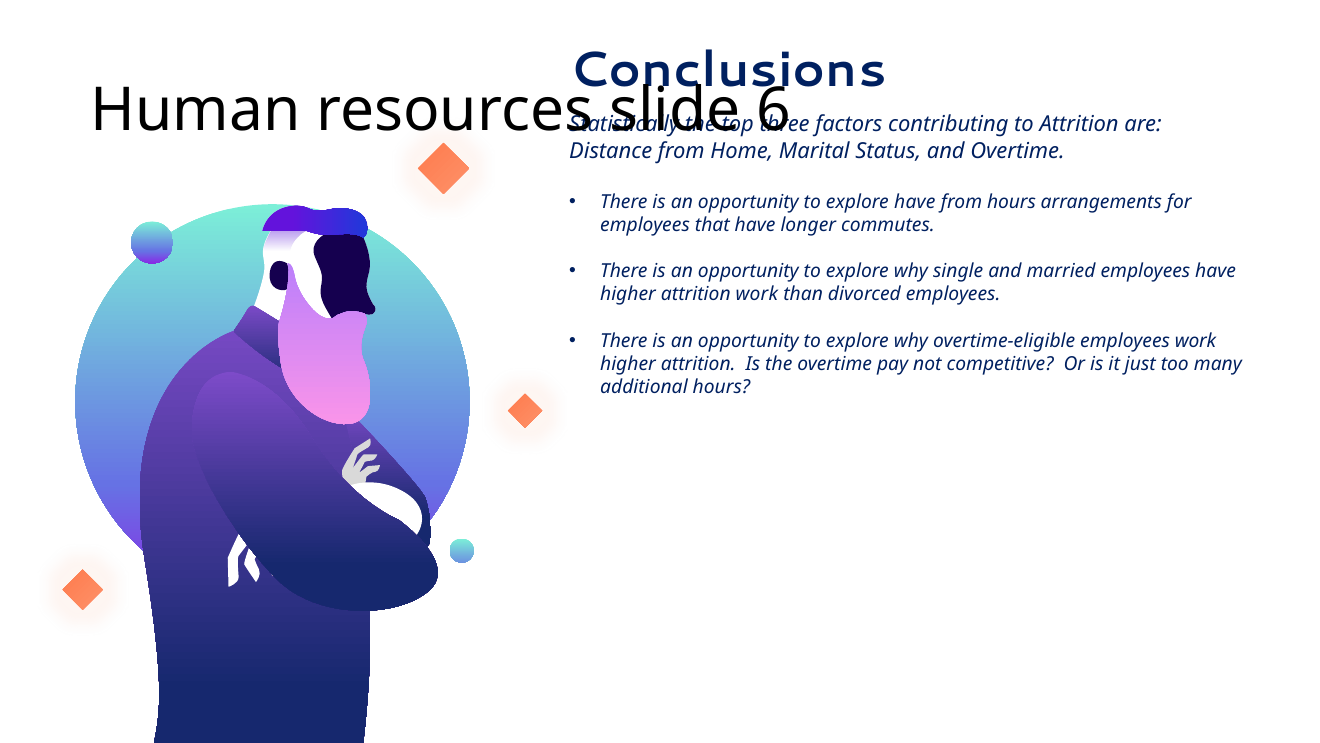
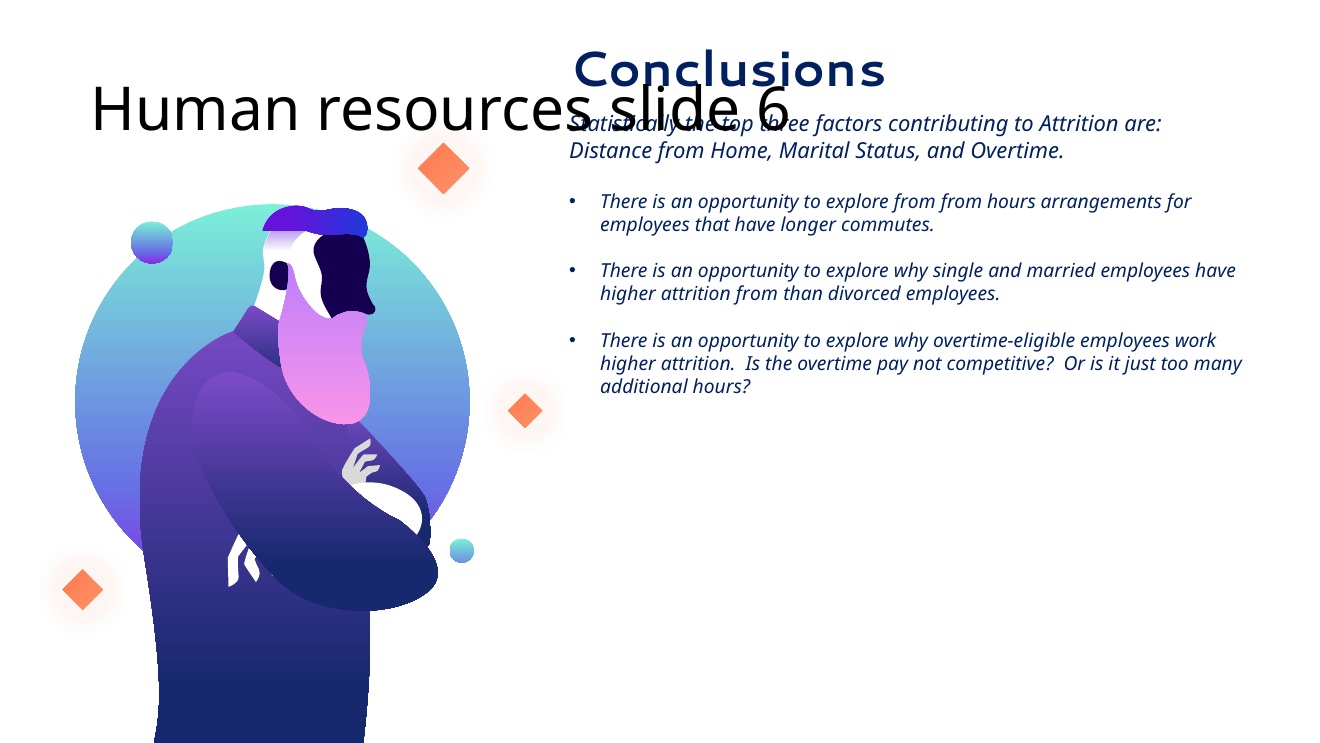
explore have: have -> from (915, 202)
attrition work: work -> from (757, 294)
